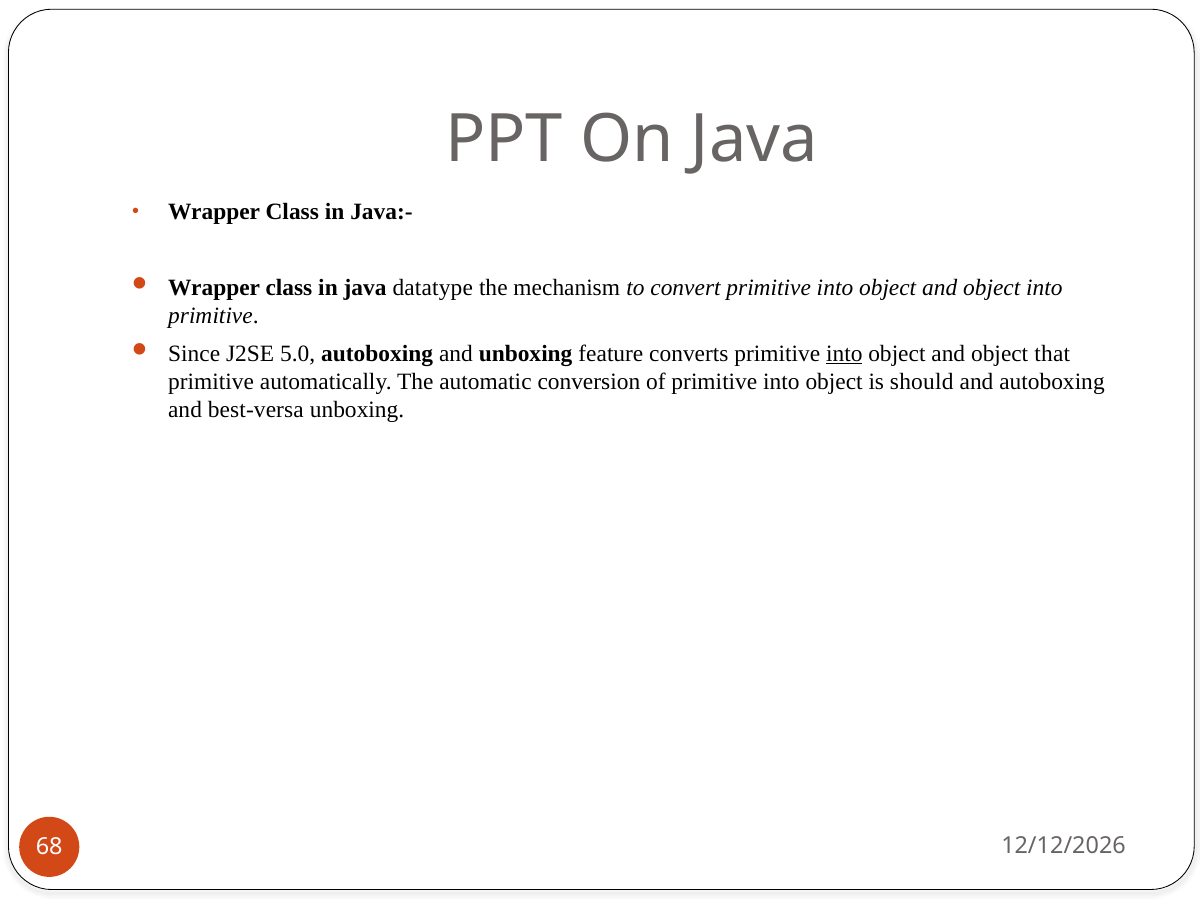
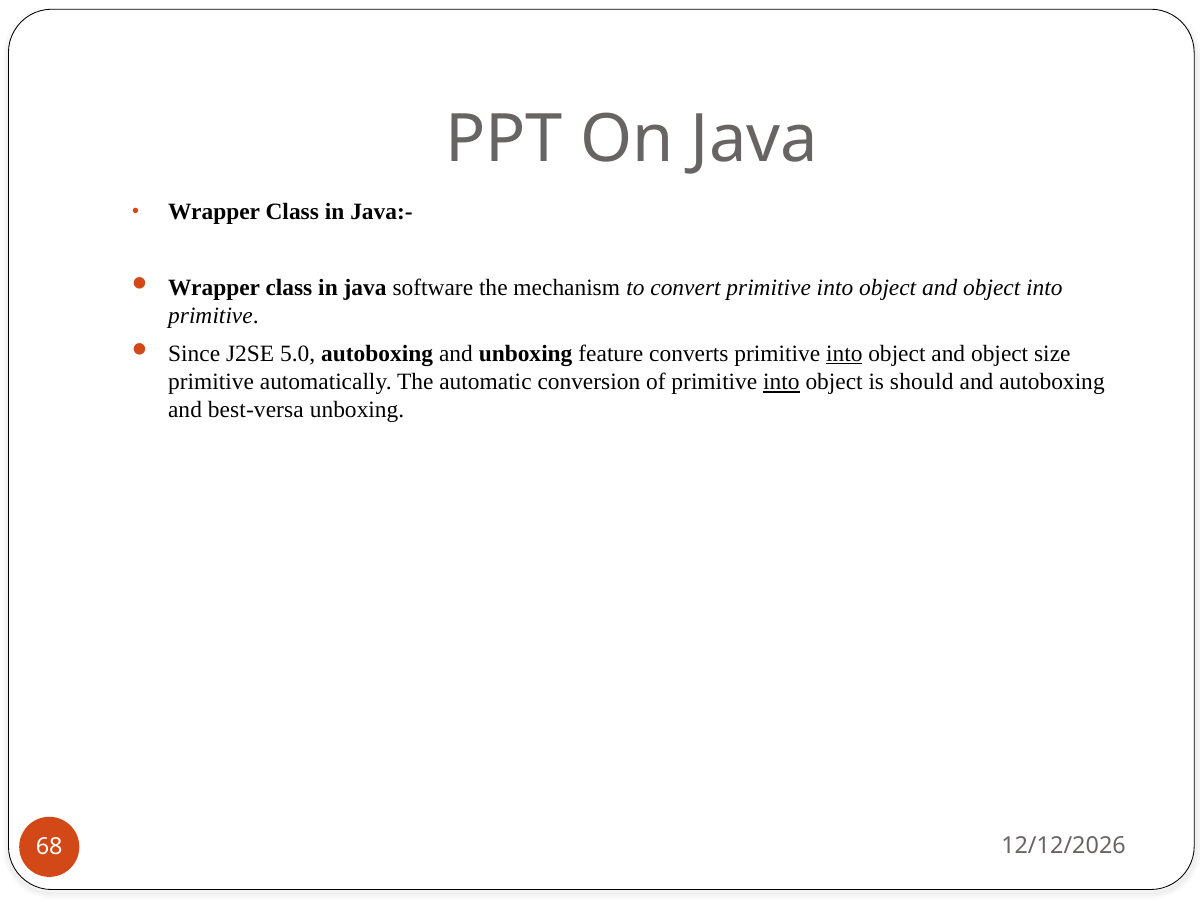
datatype: datatype -> software (433, 288)
that: that -> size (1052, 354)
into underline: none -> present (781, 382)
